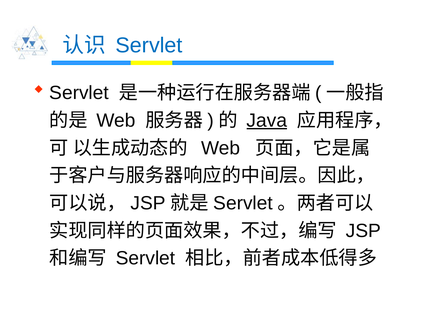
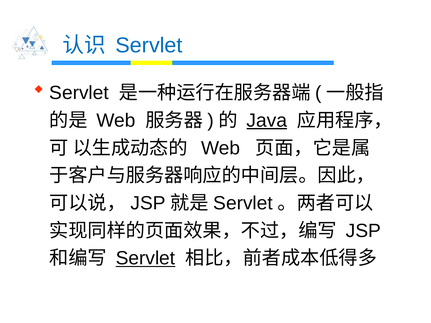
Servlet underline: none -> present (145, 259)
